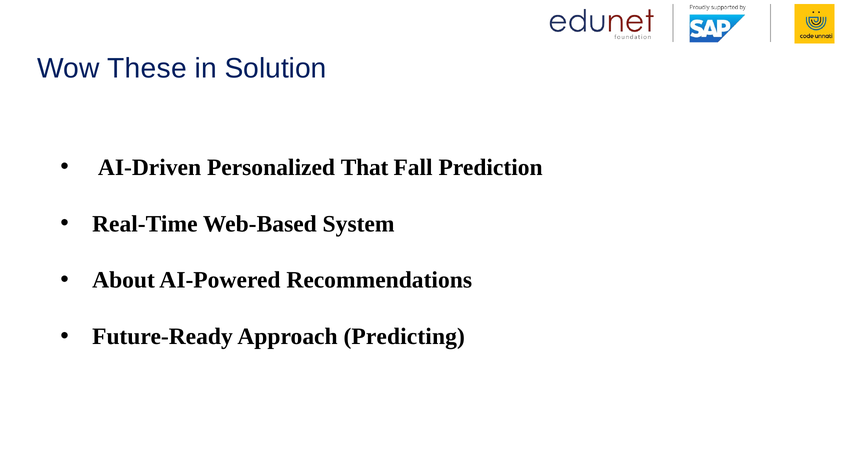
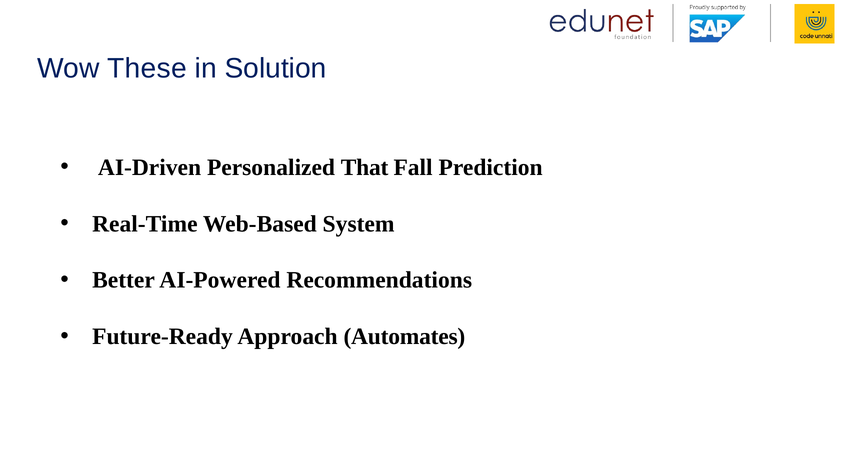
About: About -> Better (123, 280)
Predicting: Predicting -> Automates (404, 337)
